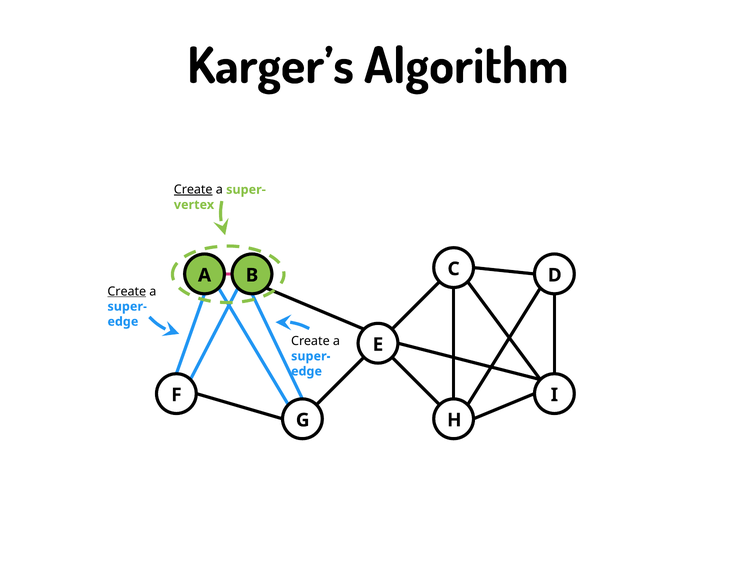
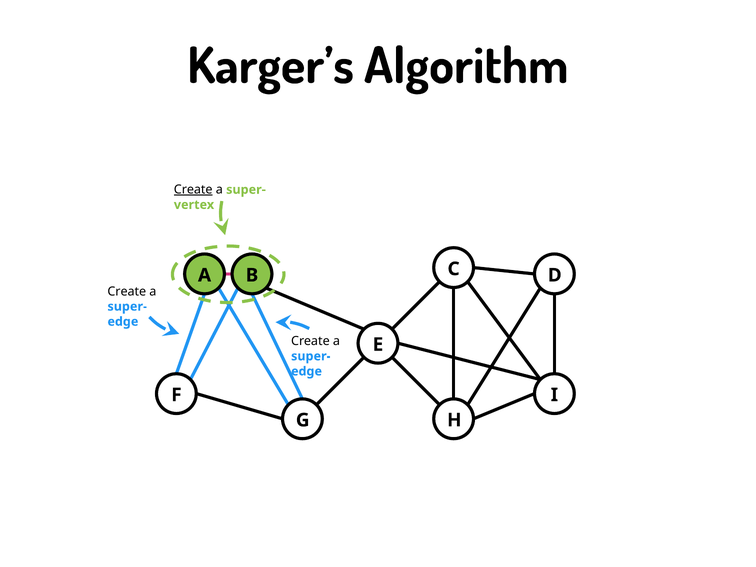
Create underline: present -> none (127, 291)
